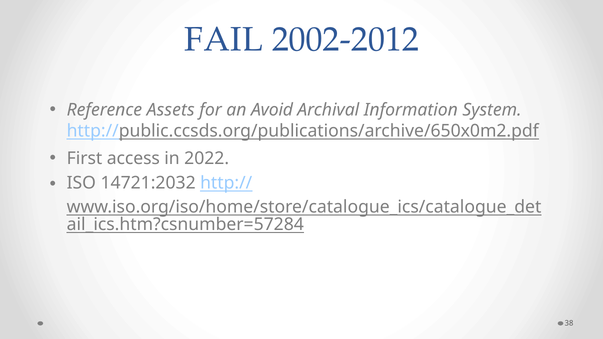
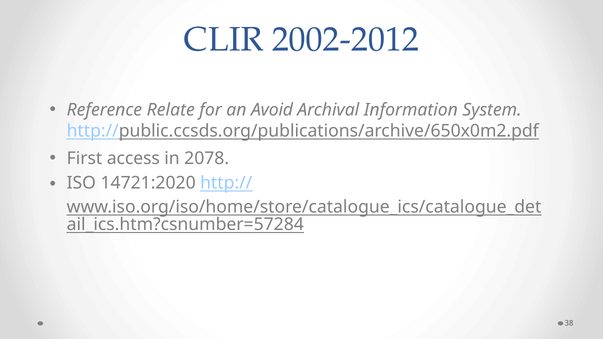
FAIL: FAIL -> CLIR (224, 40)
Assets: Assets -> Relate (171, 110)
2022: 2022 -> 2078 (207, 158)
14721:2032: 14721:2032 -> 14721:2020 (148, 183)
